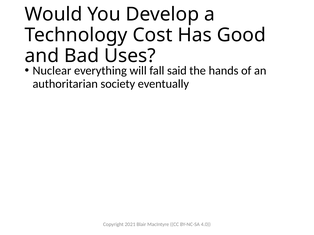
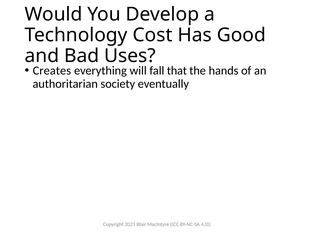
Nuclear: Nuclear -> Creates (52, 71)
said: said -> that (177, 71)
